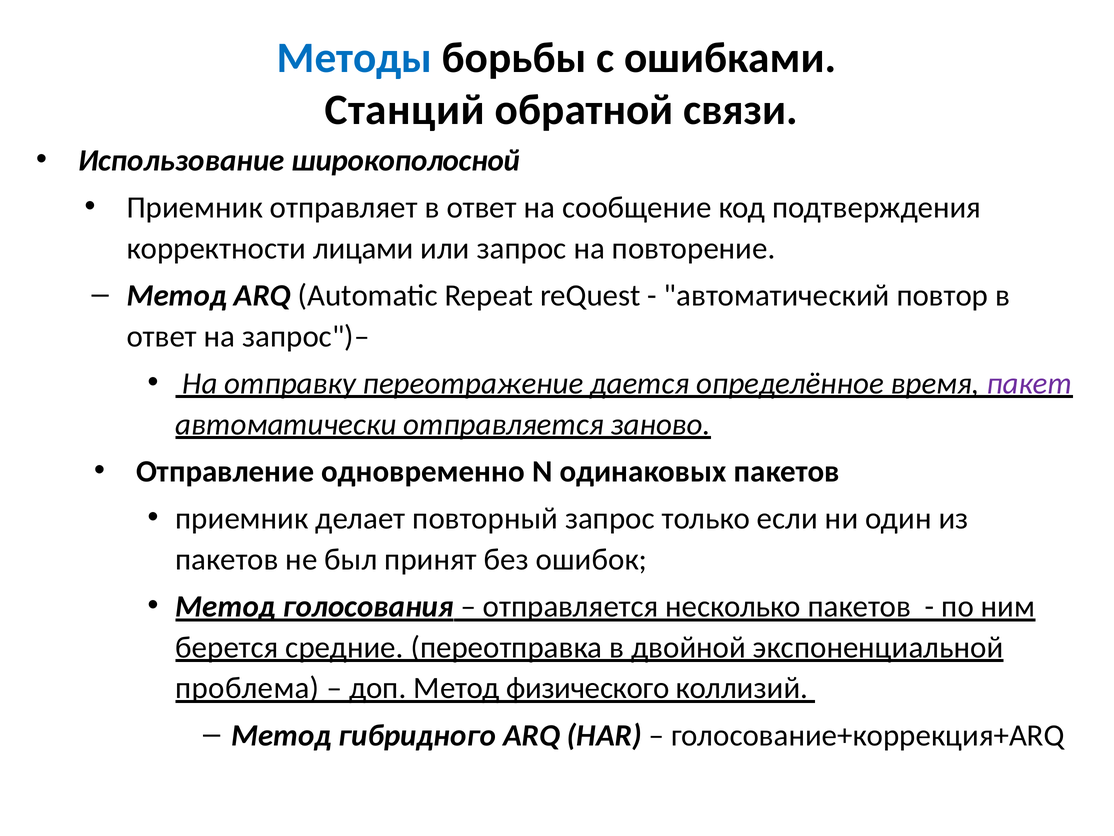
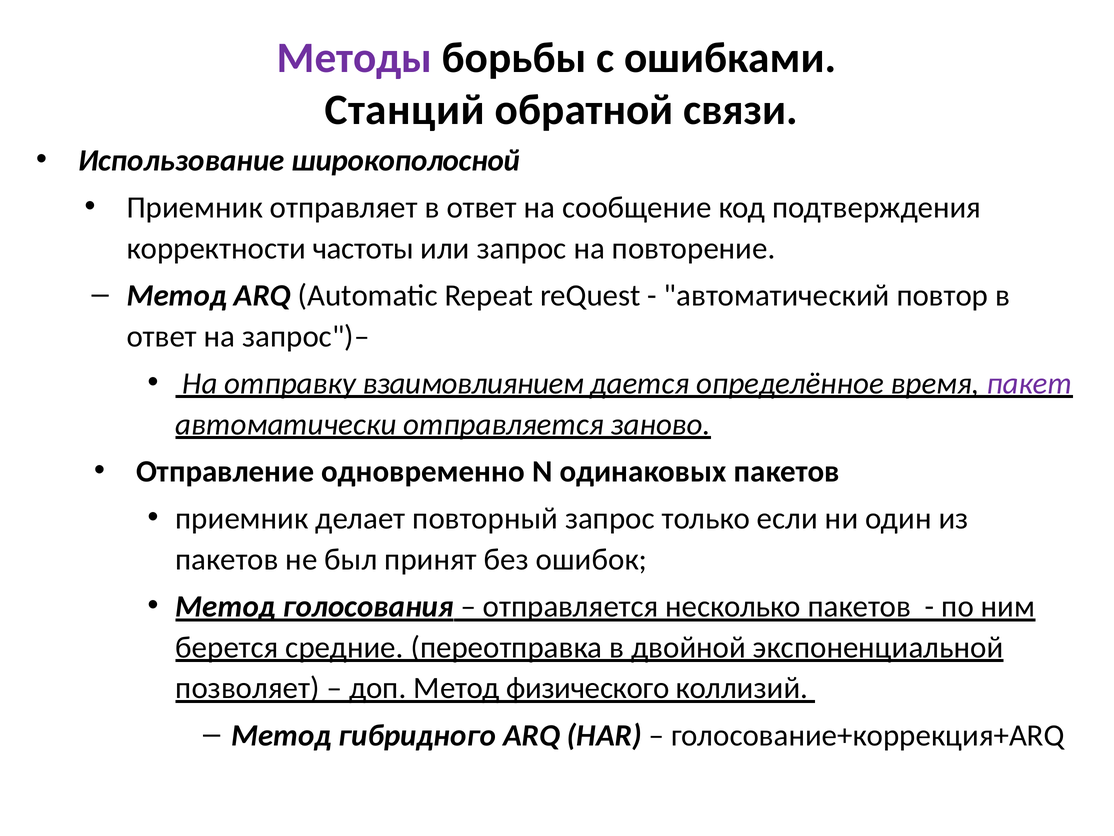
Методы colour: blue -> purple (355, 58)
лицами: лицами -> частоты (363, 248)
переотражение: переотражение -> взаимовлиянием (473, 383)
проблема: проблема -> позволяет (248, 688)
